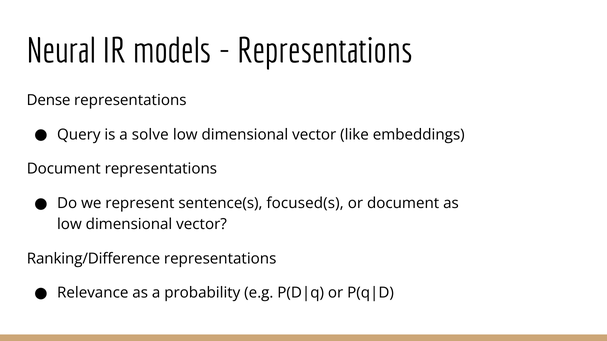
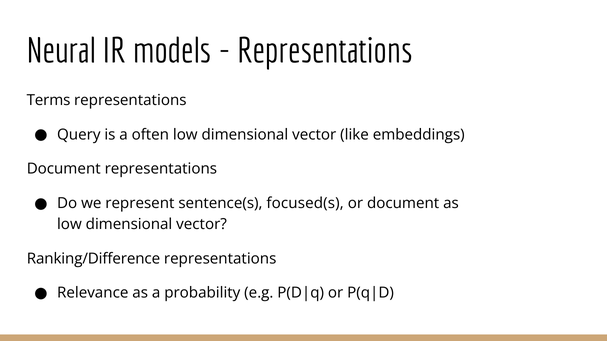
Dense: Dense -> Terms (49, 100)
solve: solve -> often (150, 135)
